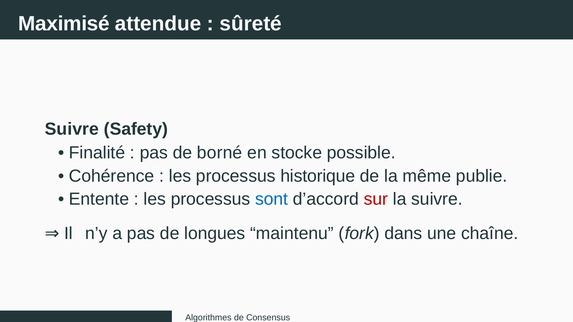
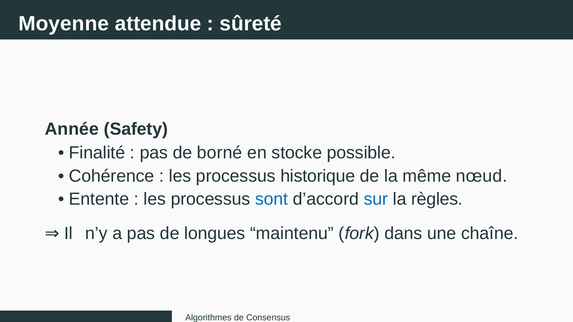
Maximisé: Maximisé -> Moyenne (64, 24)
Suivre: Suivre -> Année (72, 129)
publie: publie -> nœud (482, 176)
sur colour: red -> blue (376, 199)
la suivre: suivre -> règles (437, 199)
